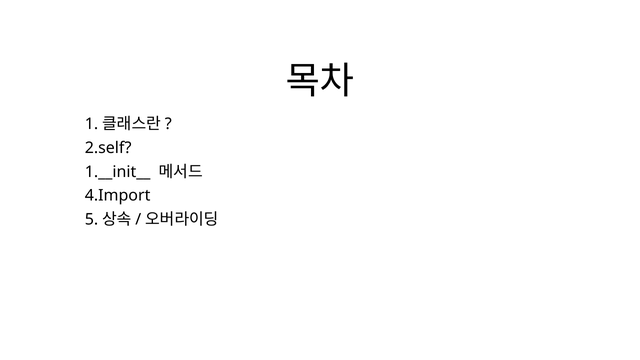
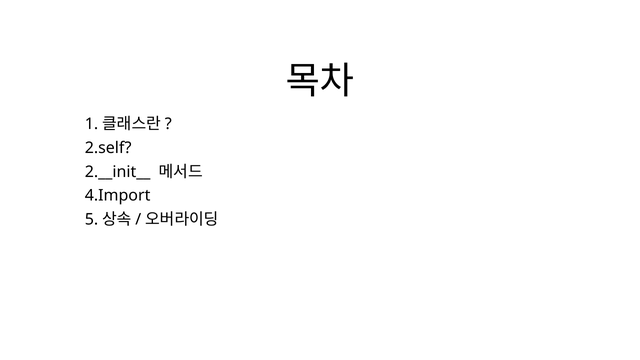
1.__init__: 1.__init__ -> 2.__init__ (118, 172)
